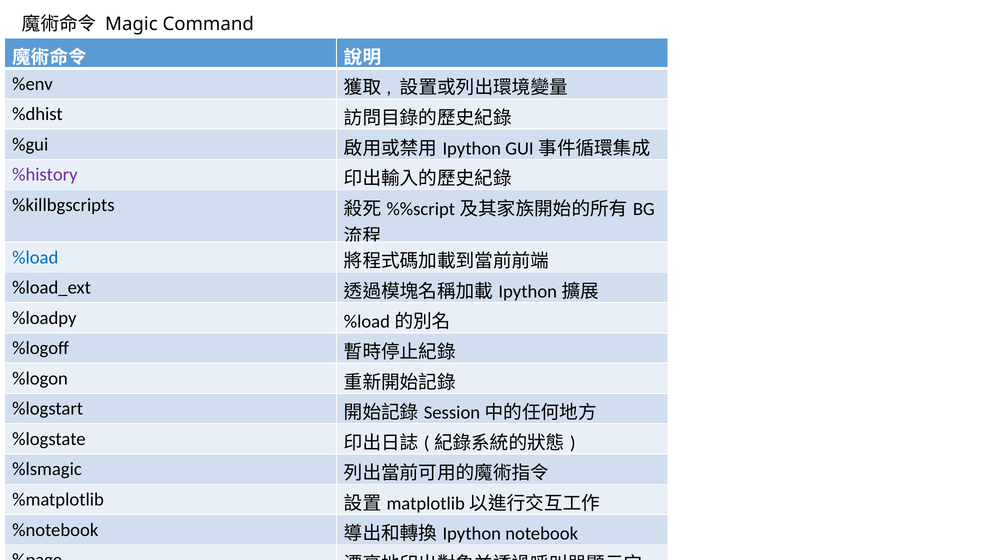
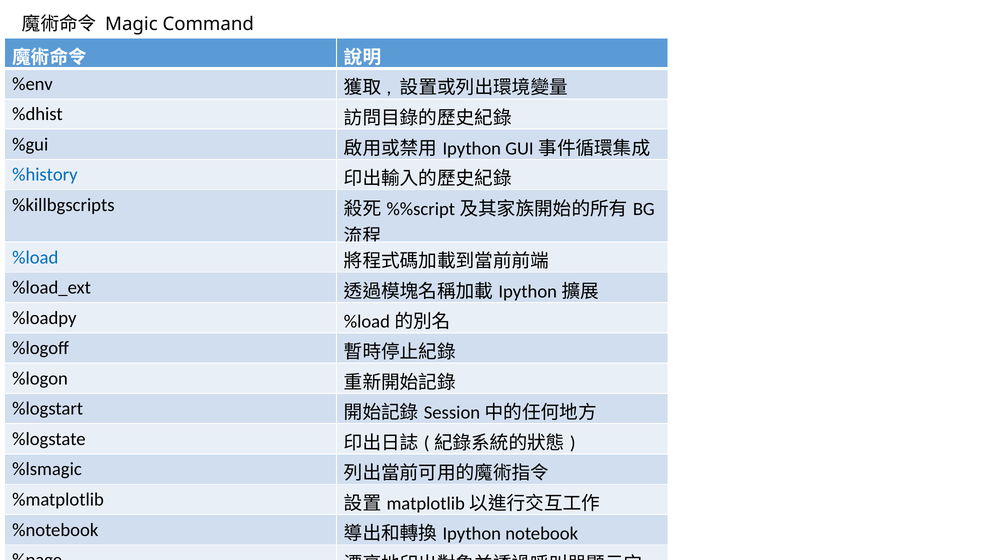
%history colour: purple -> blue (45, 175)
